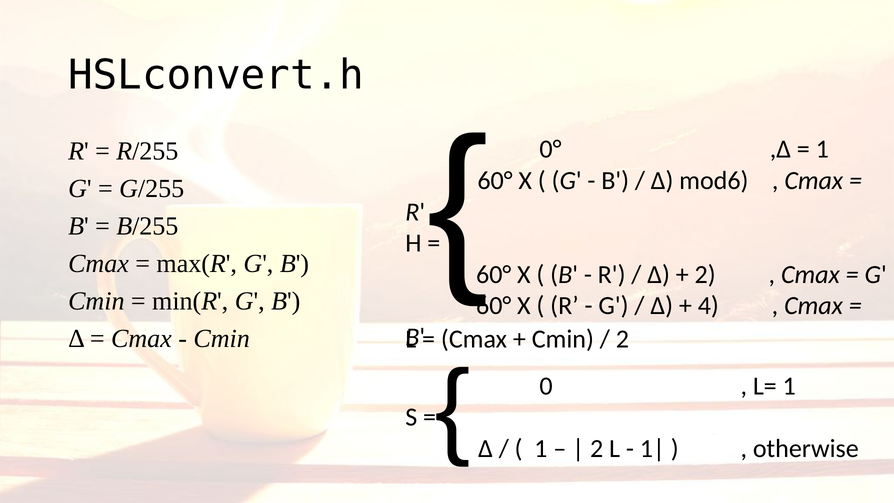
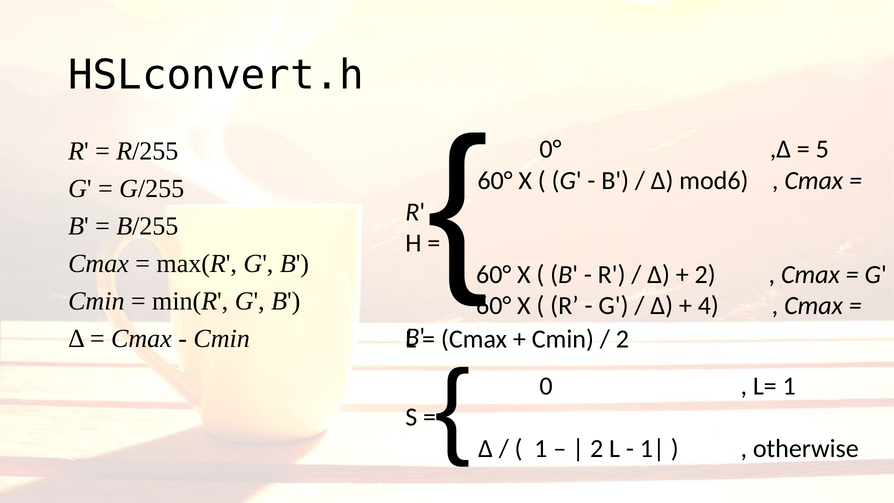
1: 1 -> 5 (822, 149)
